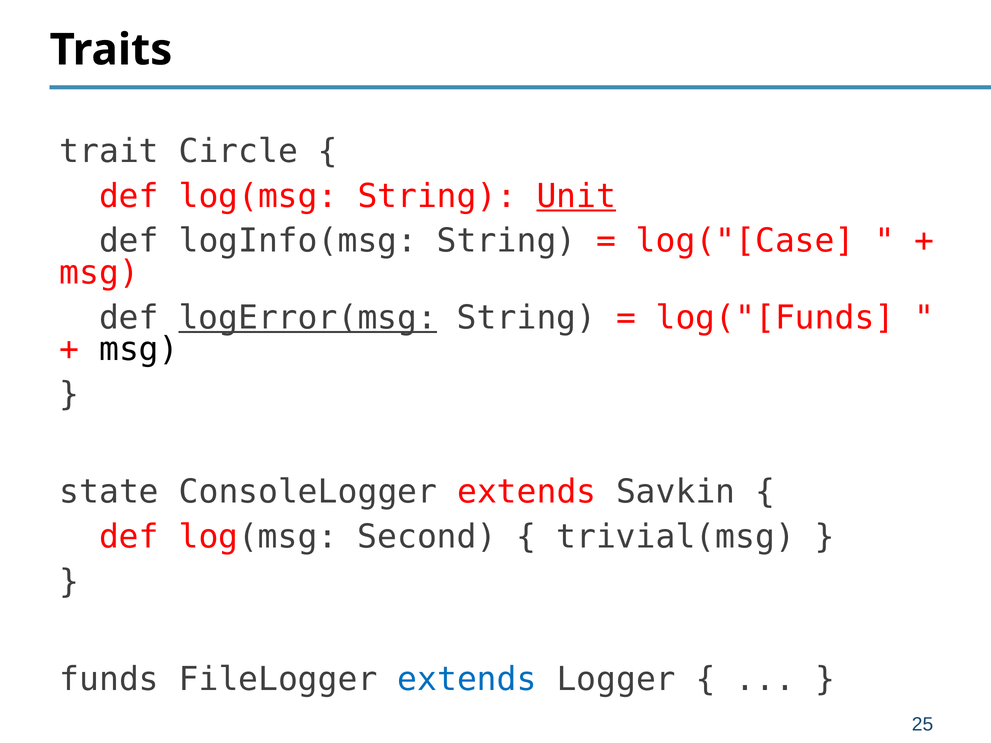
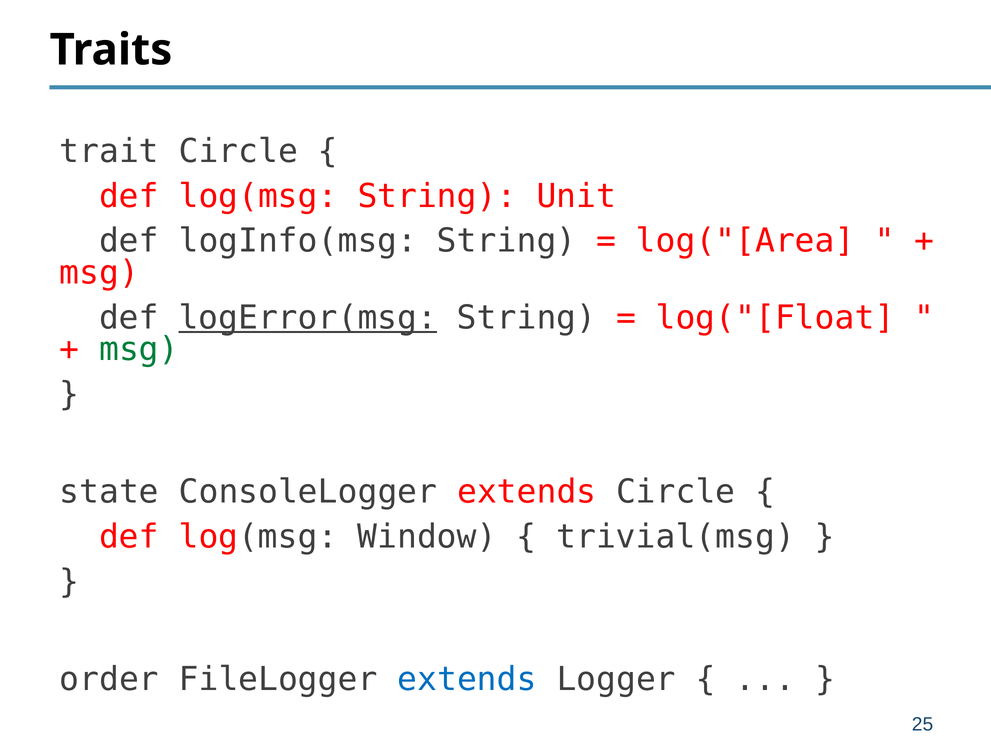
Unit underline: present -> none (576, 196)
log("[Case: log("[Case -> log("[Area (745, 241)
log("[Funds: log("[Funds -> log("[Float (775, 318)
msg colour: black -> green (139, 349)
extends Savkin: Savkin -> Circle (676, 492)
Second: Second -> Window (427, 537)
funds: funds -> order (109, 680)
